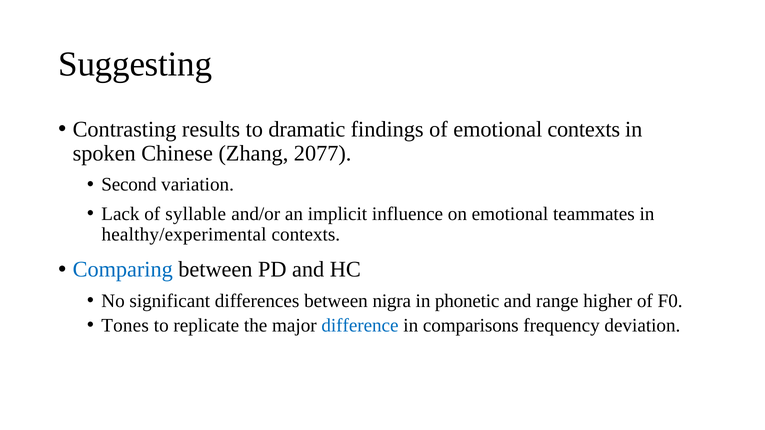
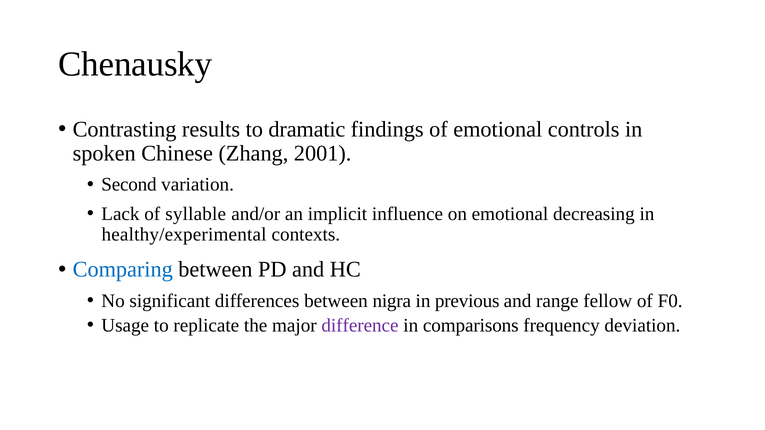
Suggesting: Suggesting -> Chenausky (135, 64)
emotional contexts: contexts -> controls (584, 129)
2077: 2077 -> 2001 (323, 153)
teammates: teammates -> decreasing (594, 214)
phonetic: phonetic -> previous (467, 301)
higher: higher -> fellow (608, 301)
Tones: Tones -> Usage (125, 326)
difference colour: blue -> purple (360, 326)
